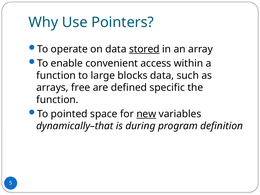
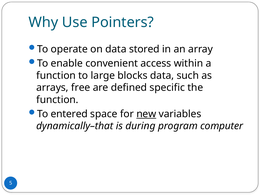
stored underline: present -> none (144, 49)
pointed: pointed -> entered (69, 114)
definition: definition -> computer (222, 126)
